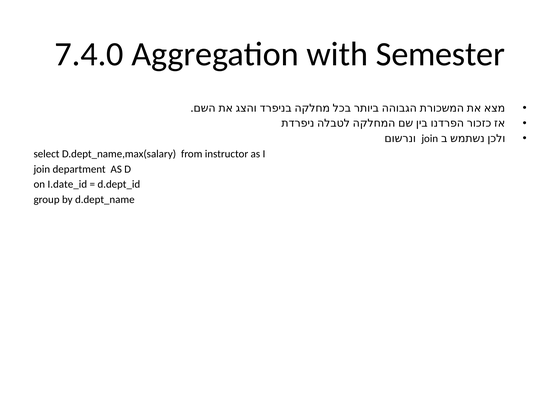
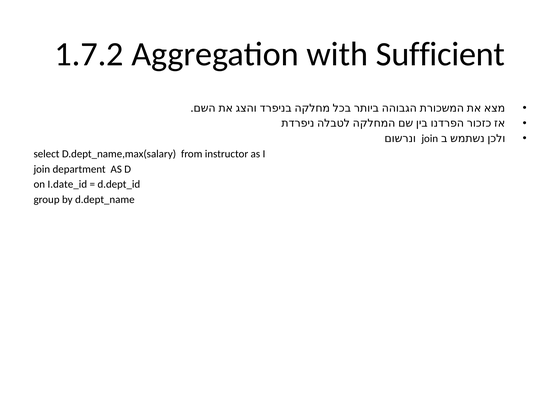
7.4.0: 7.4.0 -> 1.7.2 (89, 54)
Semester: Semester -> Sufficient (440, 54)
